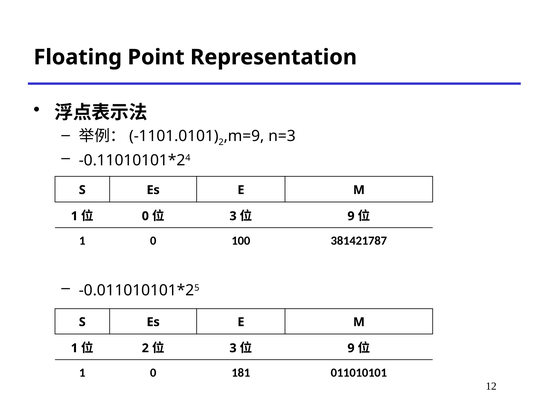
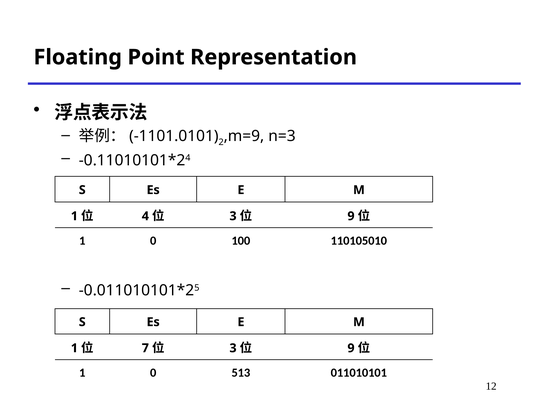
0: 0 -> 4 (145, 216)
381421787: 381421787 -> 110105010 (359, 241)
2: 2 -> 7 (145, 349)
181: 181 -> 513 (241, 373)
